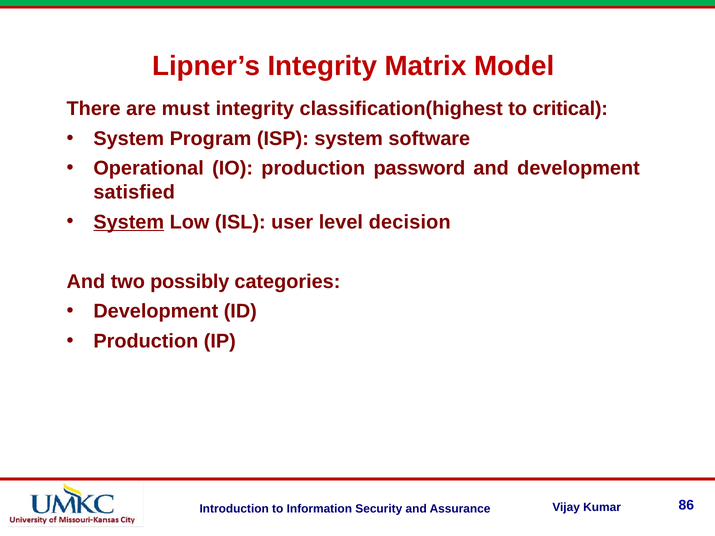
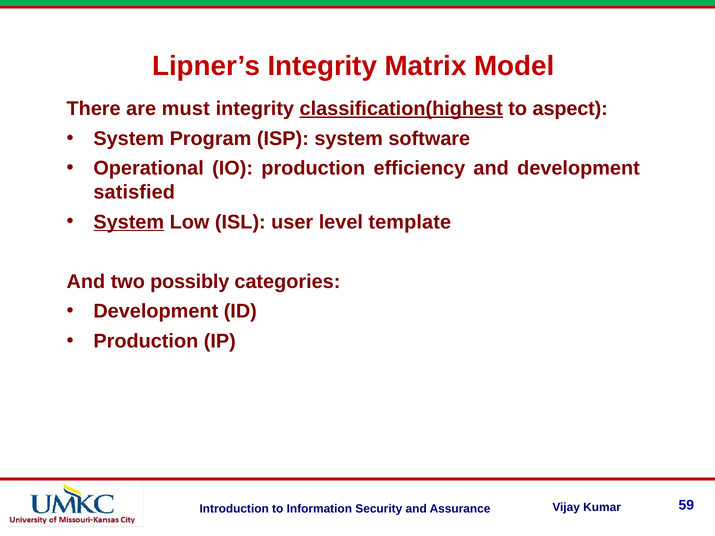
classification(highest underline: none -> present (401, 109)
critical: critical -> aspect (570, 109)
password: password -> efficiency (419, 168)
decision: decision -> template (410, 222)
86: 86 -> 59 (686, 505)
